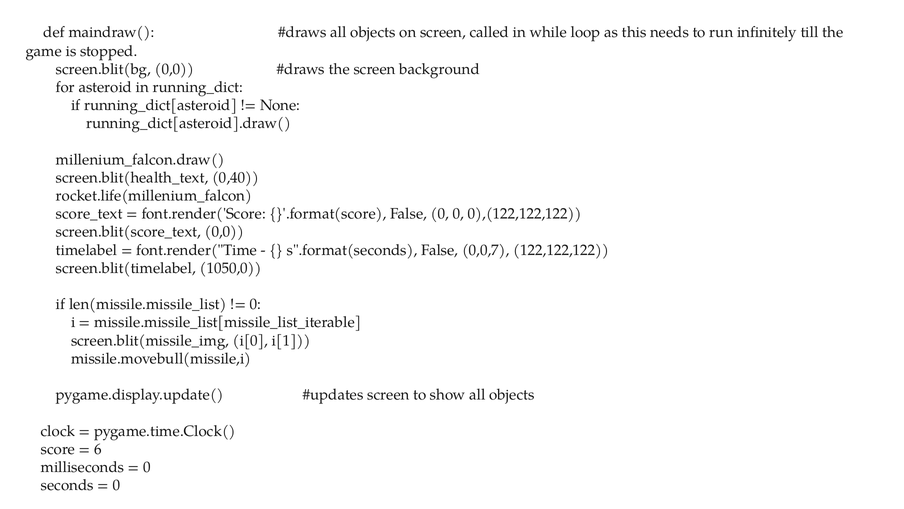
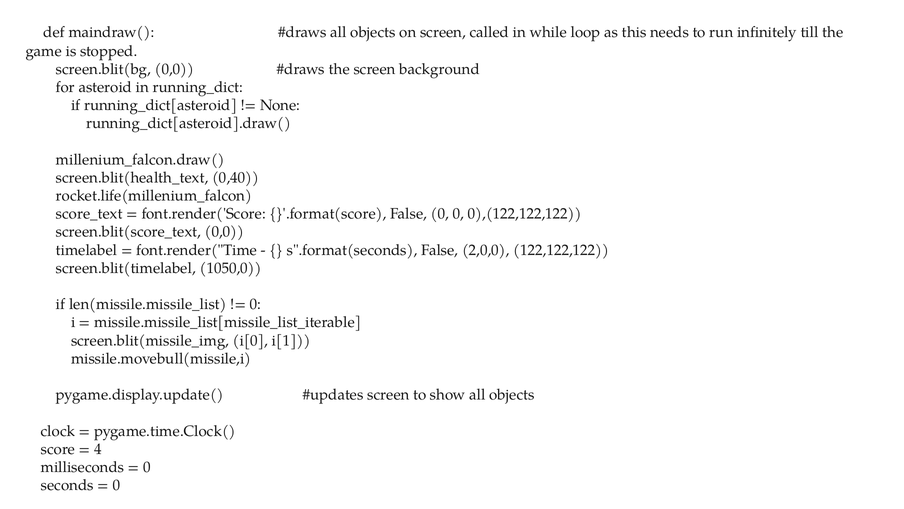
0,0,7: 0,0,7 -> 2,0,0 (486, 250)
6: 6 -> 4 (98, 449)
